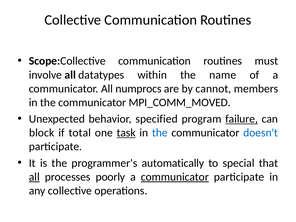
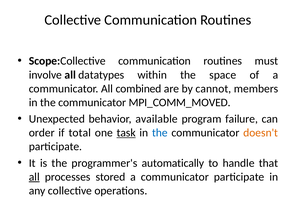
name: name -> space (223, 75)
numprocs: numprocs -> combined (139, 89)
specified: specified -> available (157, 119)
failure underline: present -> none (242, 119)
block: block -> order (42, 133)
doesn't colour: blue -> orange (261, 133)
special: special -> handle (239, 163)
poorly: poorly -> stored (110, 177)
communicator underline: present -> none (175, 177)
